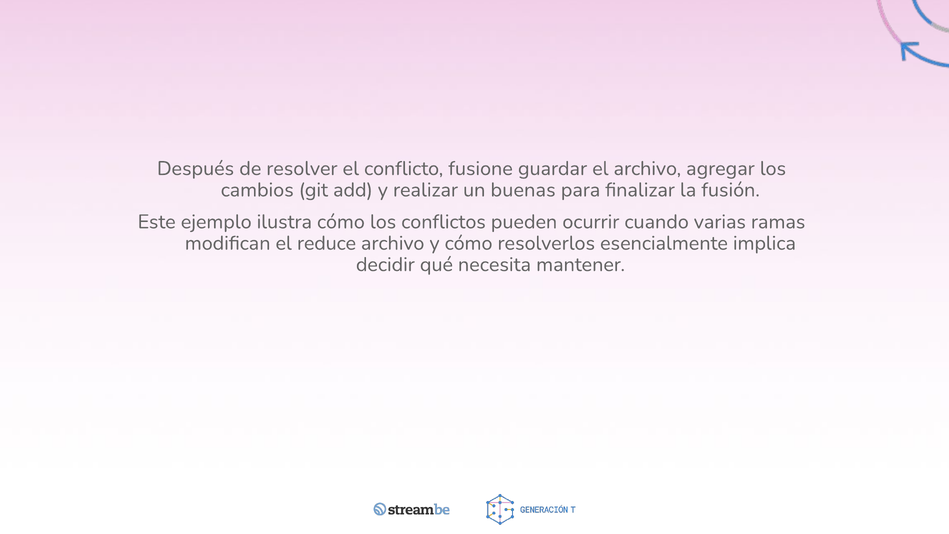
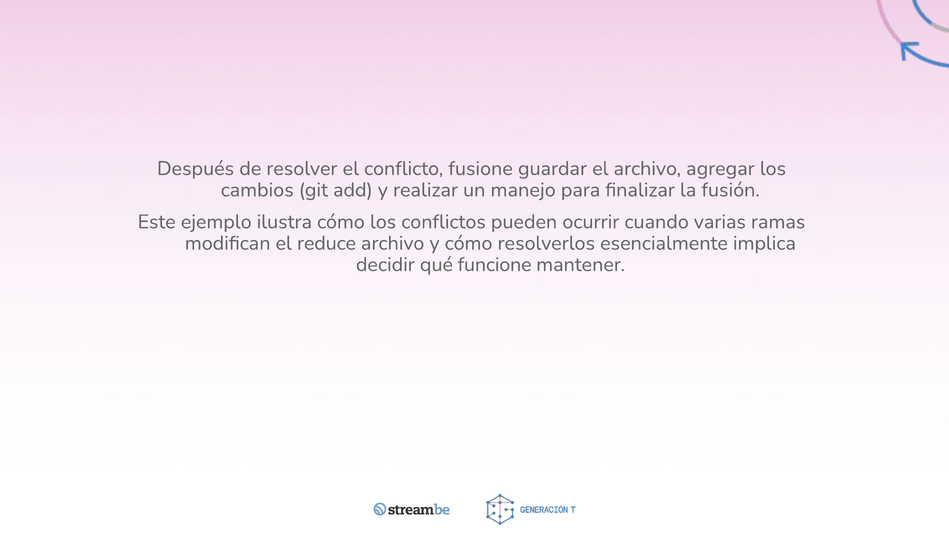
buenas: buenas -> manejo (523, 190)
necesita: necesita -> funcione (495, 264)
